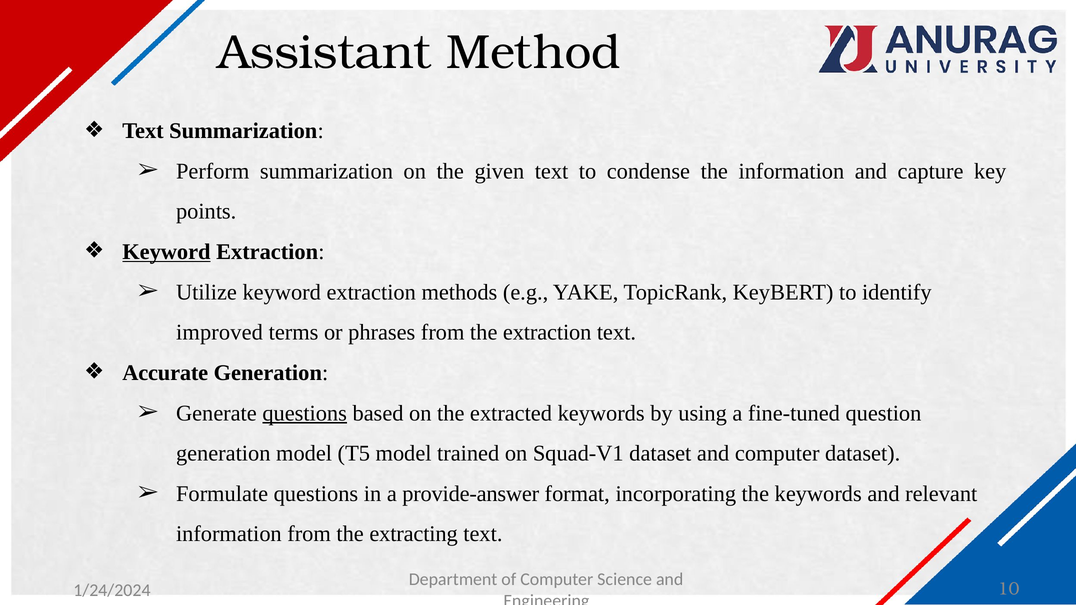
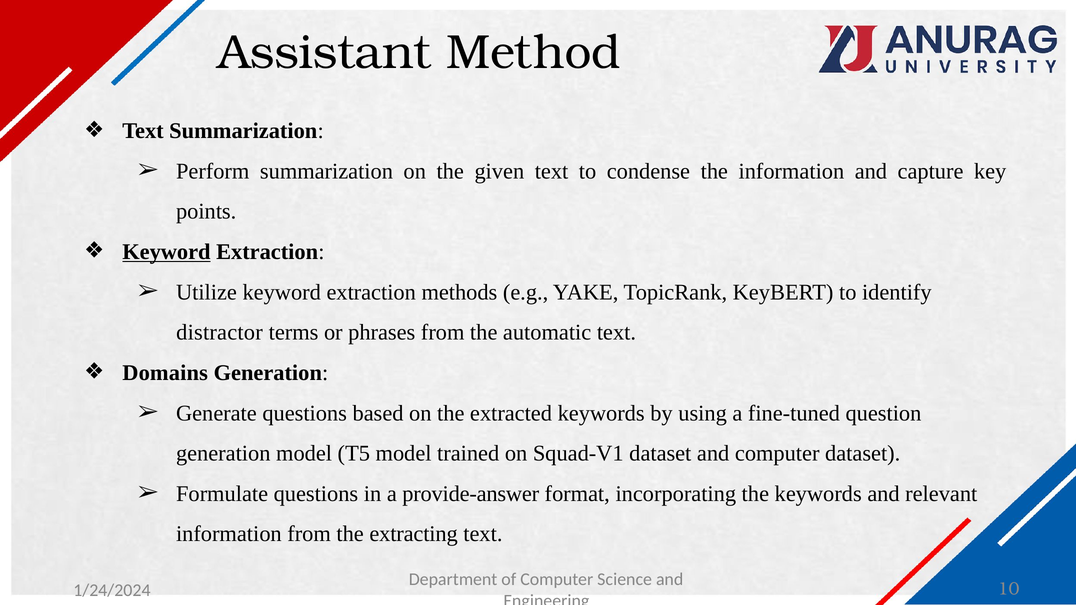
improved: improved -> distractor (219, 333)
the extraction: extraction -> automatic (547, 333)
Accurate: Accurate -> Domains (165, 373)
questions underline: present -> none (305, 413)
